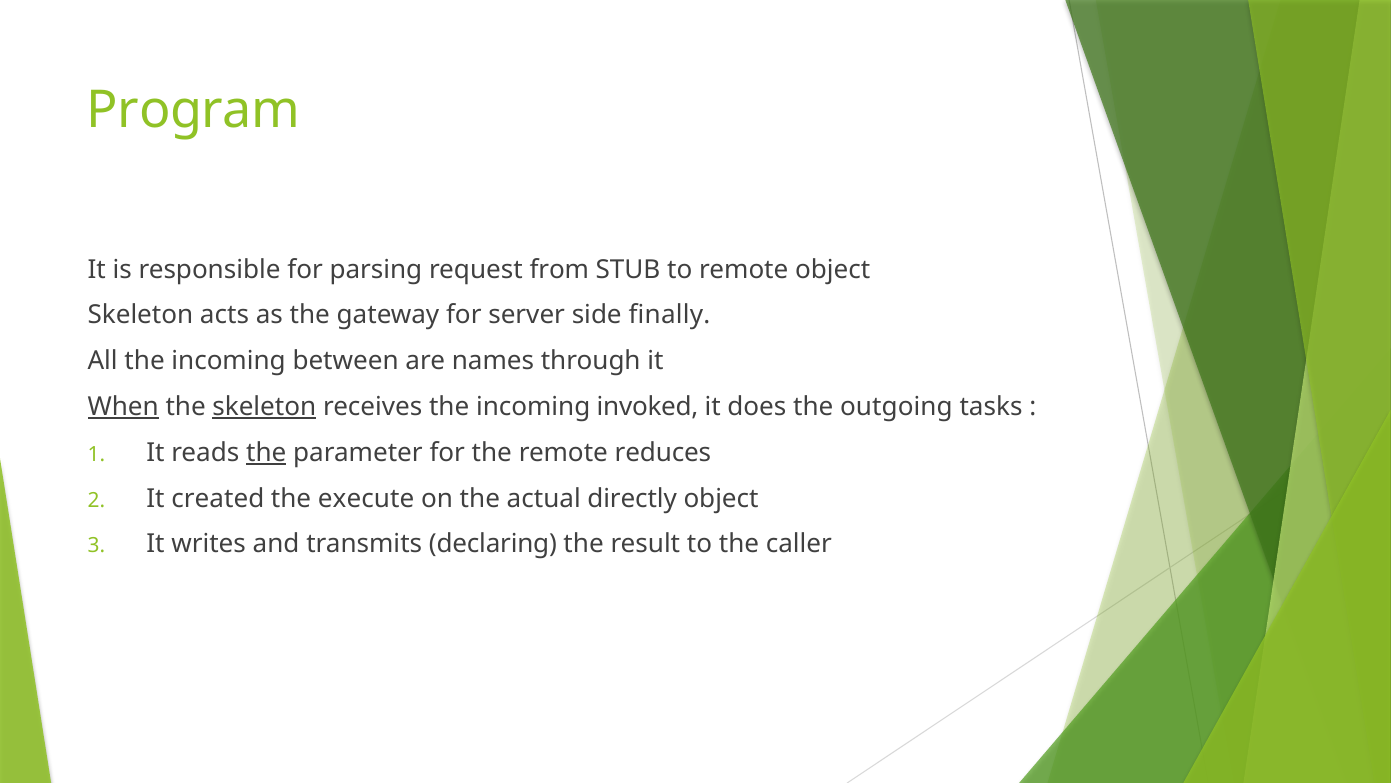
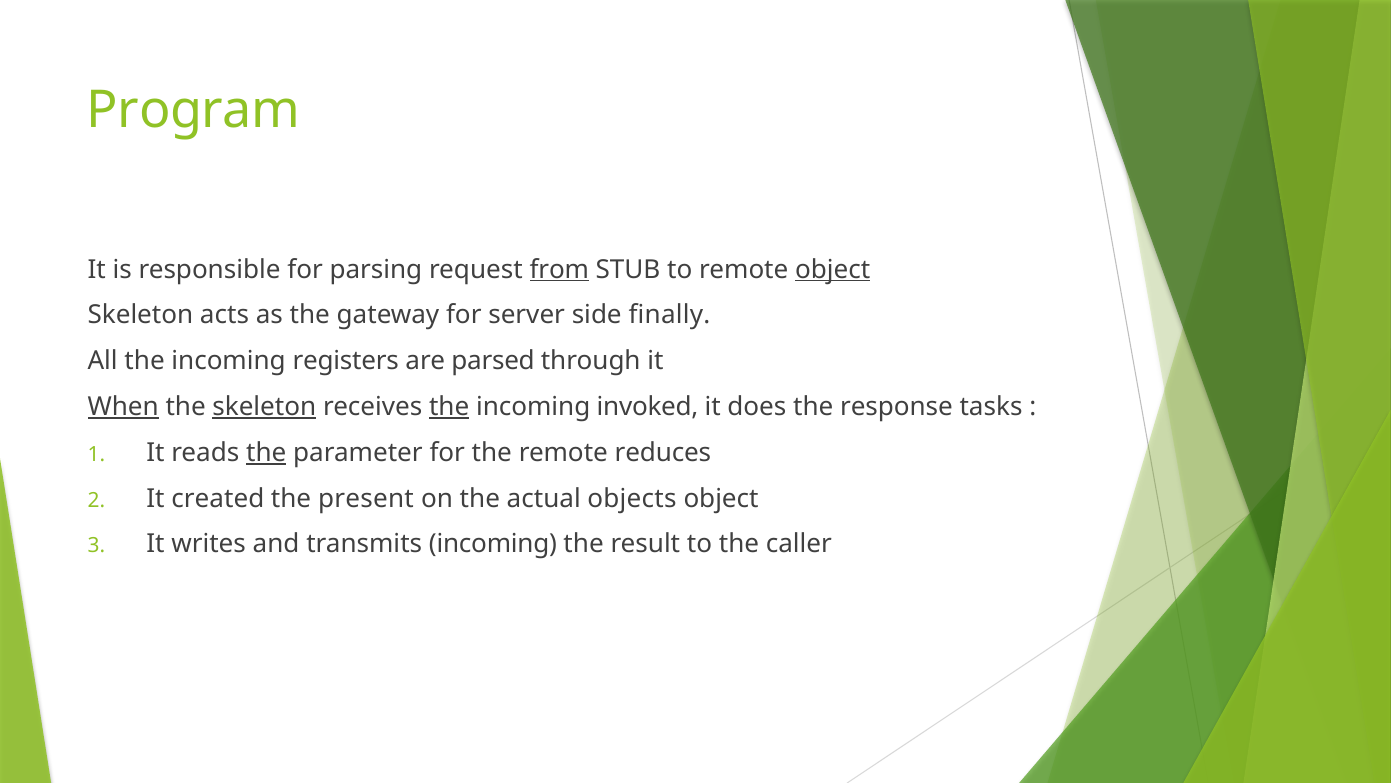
from underline: none -> present (559, 269)
object underline: none -> present (833, 269)
between: between -> registers (346, 361)
names: names -> parsed (493, 361)
the underline: none -> present (449, 407)
outgoing: outgoing -> response (896, 407)
execute: execute -> present (366, 498)
directly: directly -> objects (632, 498)
transmits declaring: declaring -> incoming (493, 544)
